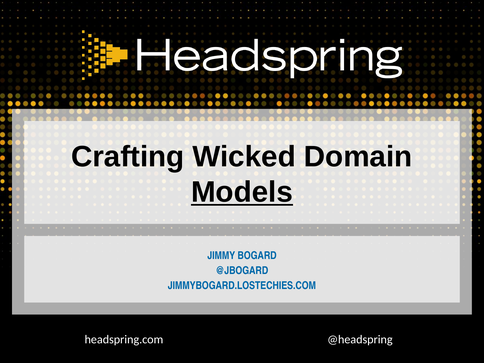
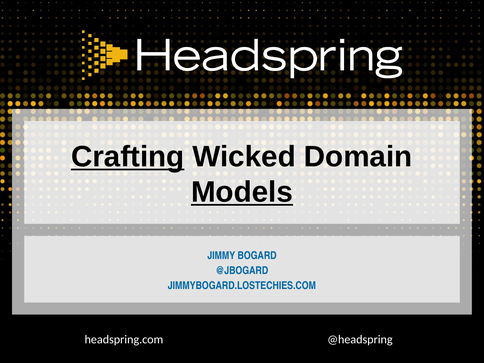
Crafting underline: none -> present (128, 157)
